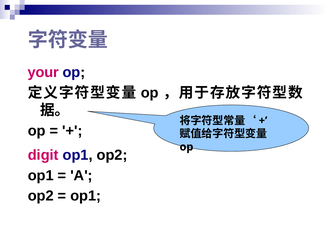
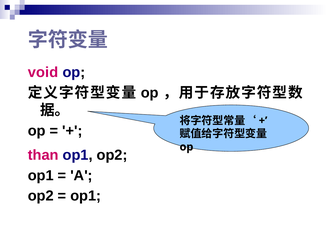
your: your -> void (43, 72)
digit: digit -> than (43, 155)
